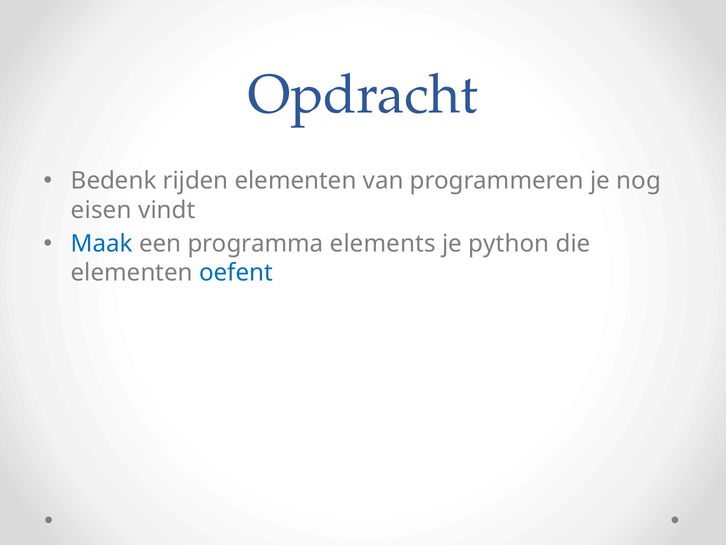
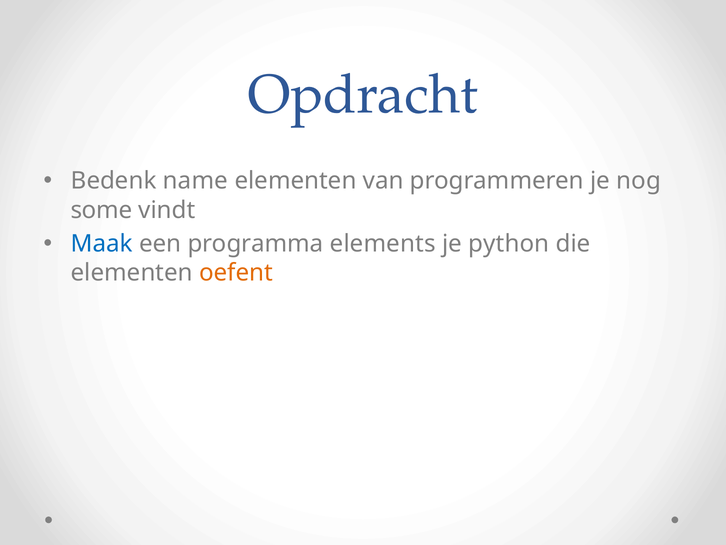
rijden: rijden -> name (195, 181)
eisen: eisen -> some (102, 210)
oefent colour: blue -> orange (236, 273)
